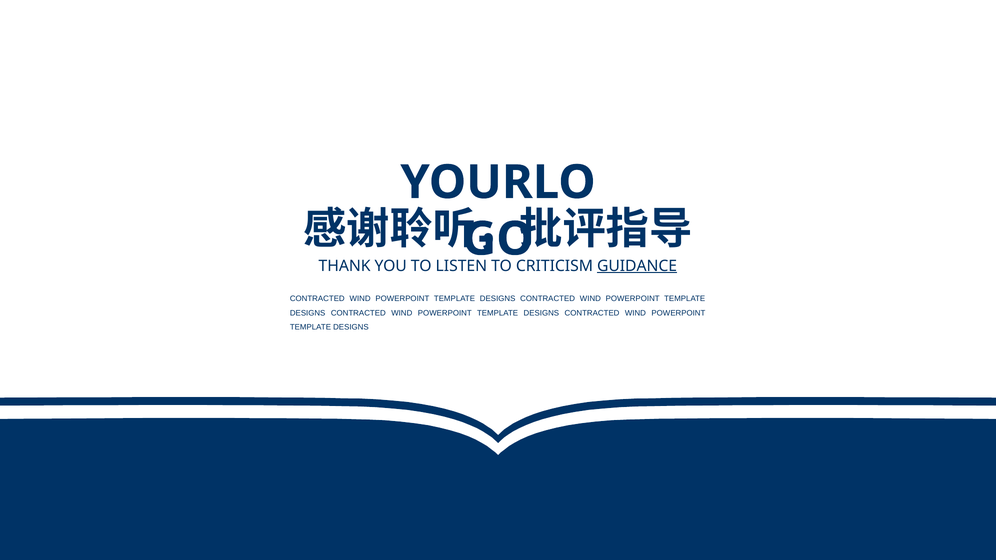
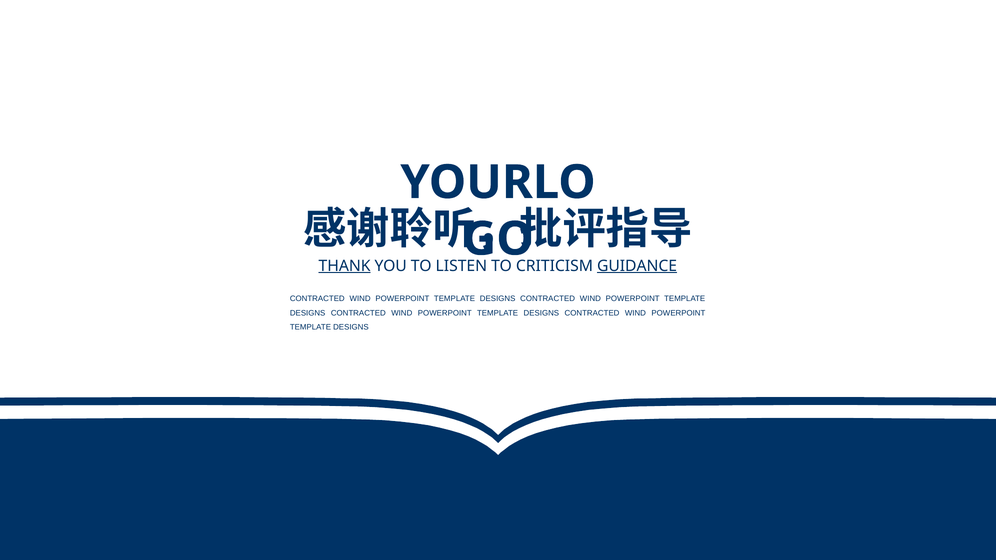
THANK underline: none -> present (345, 266)
